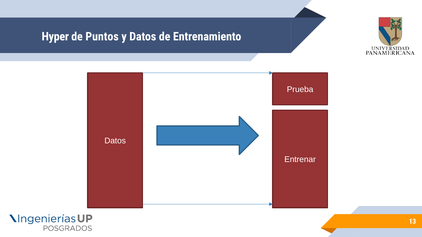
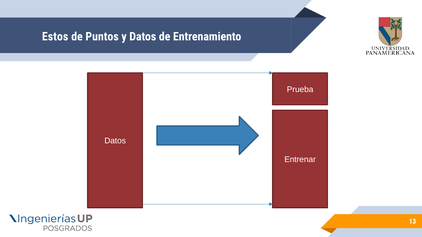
Hyper: Hyper -> Estos (55, 37)
